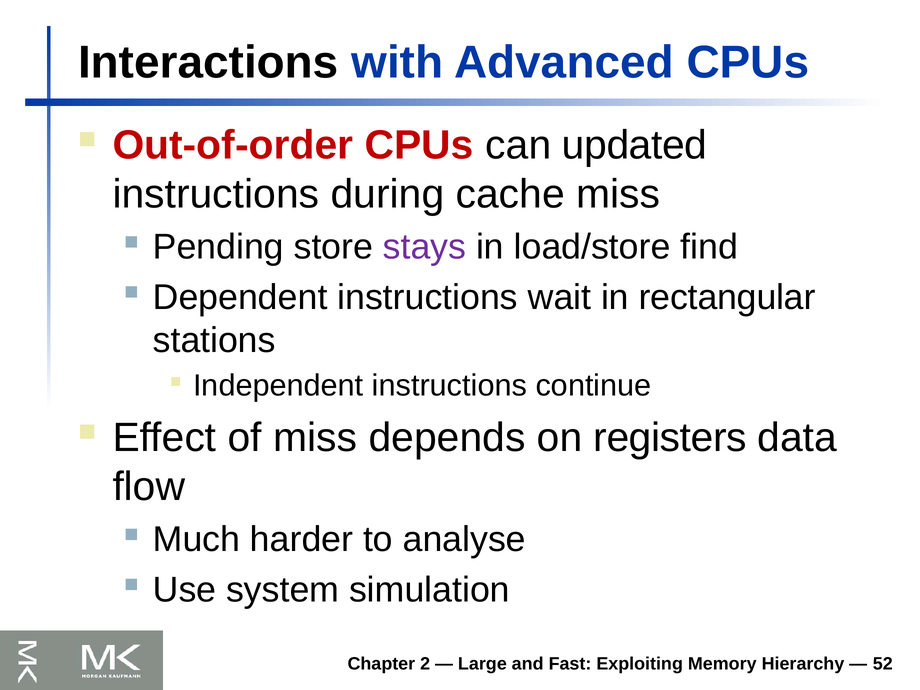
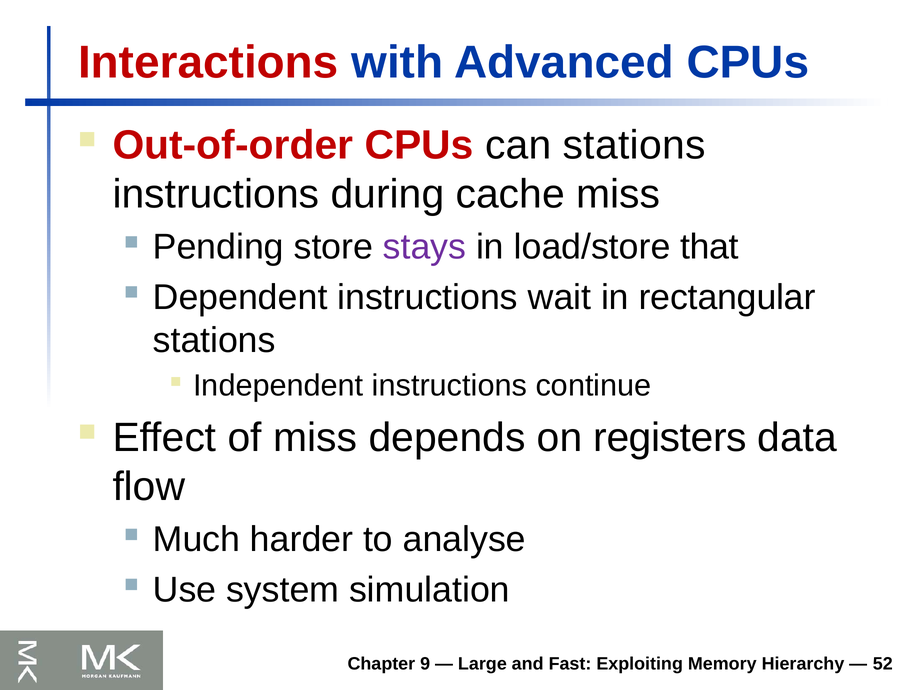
Interactions colour: black -> red (208, 62)
can updated: updated -> stations (634, 145)
find: find -> that (709, 247)
2: 2 -> 9 (425, 664)
